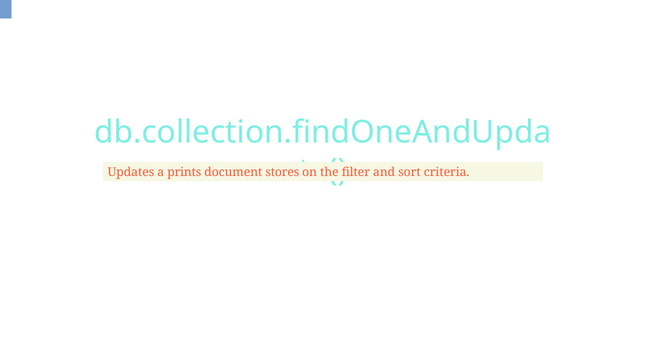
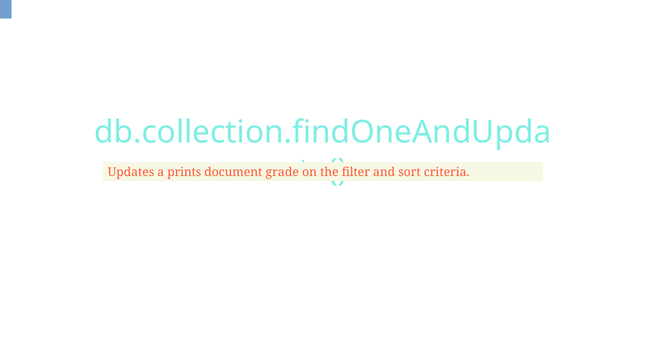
stores: stores -> grade (282, 173)
